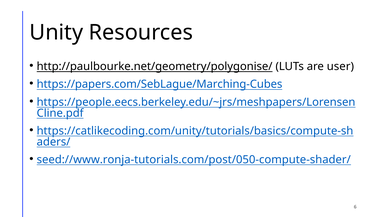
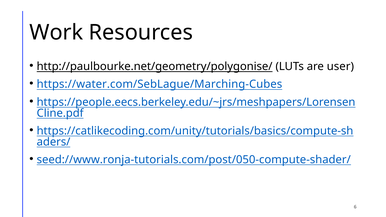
Unity: Unity -> Work (56, 32)
https://papers.com/SebLague/Marching-Cubes: https://papers.com/SebLague/Marching-Cubes -> https://water.com/SebLague/Marching-Cubes (159, 84)
